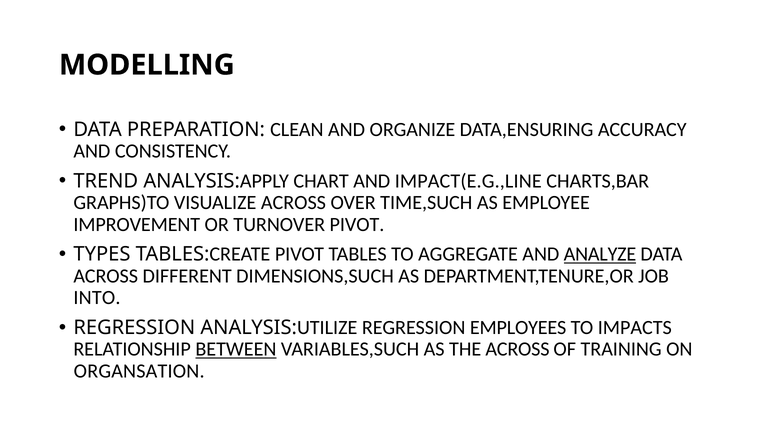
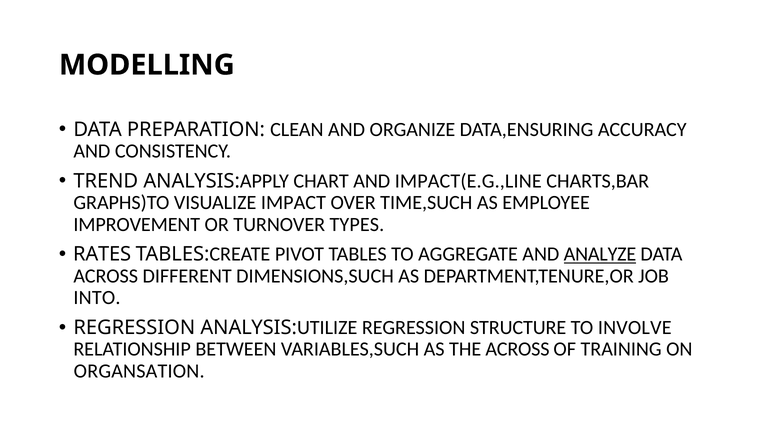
VISUALIZE ACROSS: ACROSS -> IMPACT (293, 203)
TURNOVER PIVOT: PIVOT -> TYPES (357, 224)
TYPES: TYPES -> RATES (102, 254)
EMPLOYEES: EMPLOYEES -> STRUCTURE (518, 327)
IMPACTS: IMPACTS -> INVOLVE (635, 327)
BETWEEN underline: present -> none (236, 349)
